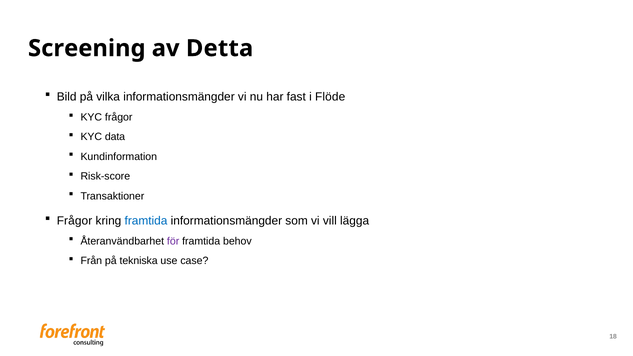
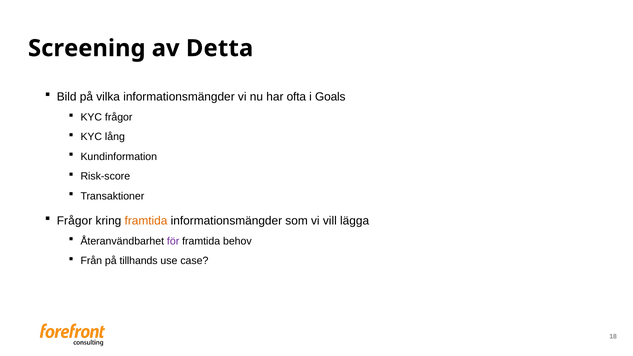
fast: fast -> ofta (296, 97)
Flöde: Flöde -> Goals (330, 97)
data: data -> lång (115, 137)
framtida colour: blue -> orange (146, 221)
tekniska: tekniska -> tillhands (139, 261)
